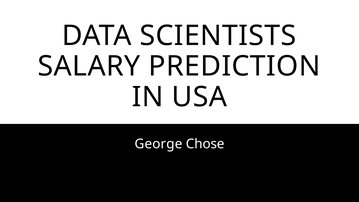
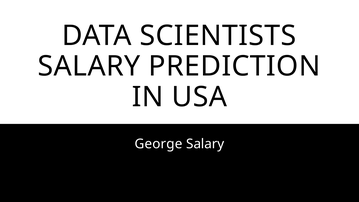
George Chose: Chose -> Salary (205, 144)
